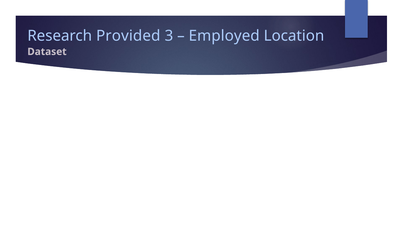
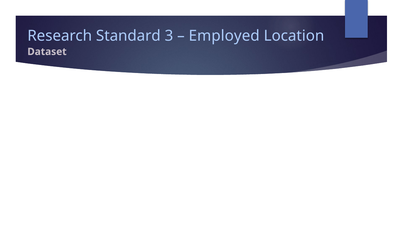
Provided: Provided -> Standard (128, 36)
